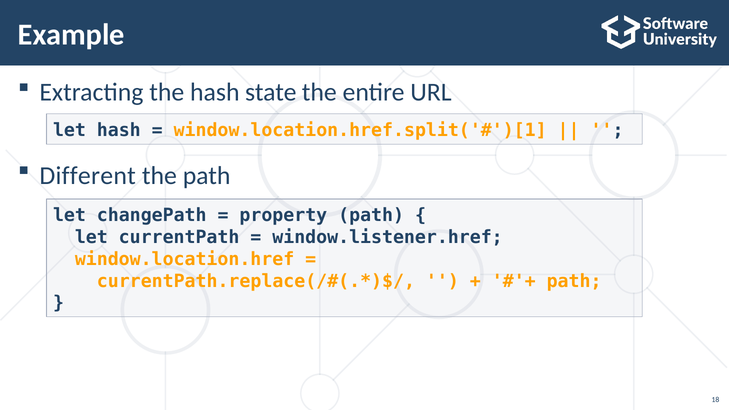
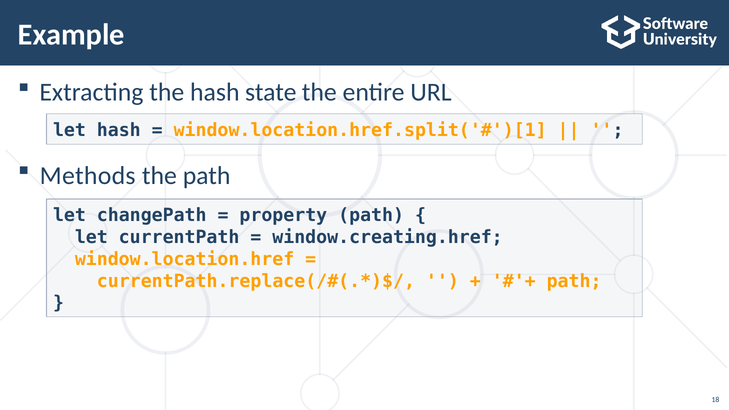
Different: Different -> Methods (88, 176)
window.listener.href: window.listener.href -> window.creating.href (388, 237)
